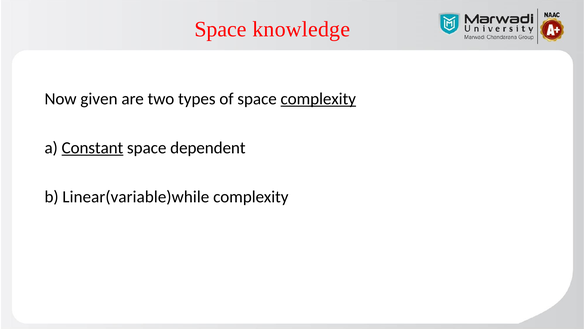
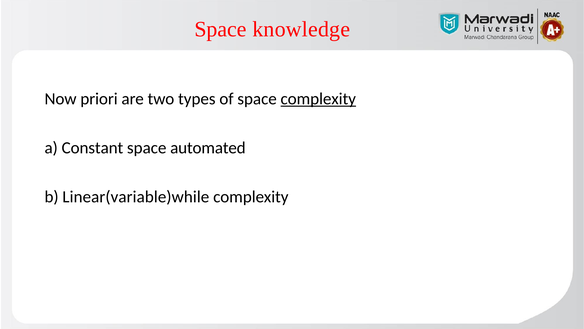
given: given -> priori (99, 99)
Constant underline: present -> none (92, 148)
dependent: dependent -> automated (208, 148)
